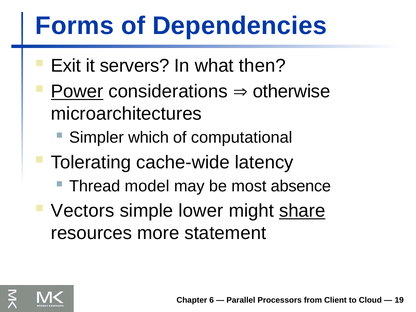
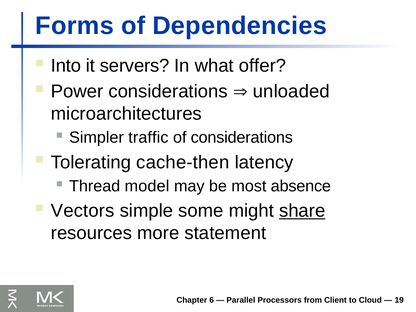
Exit: Exit -> Into (66, 66)
then: then -> offer (263, 66)
Power underline: present -> none (77, 92)
otherwise: otherwise -> unloaded (291, 92)
which: which -> traffic (148, 138)
of computational: computational -> considerations (242, 138)
cache-wide: cache-wide -> cache-then (183, 162)
lower: lower -> some (201, 211)
